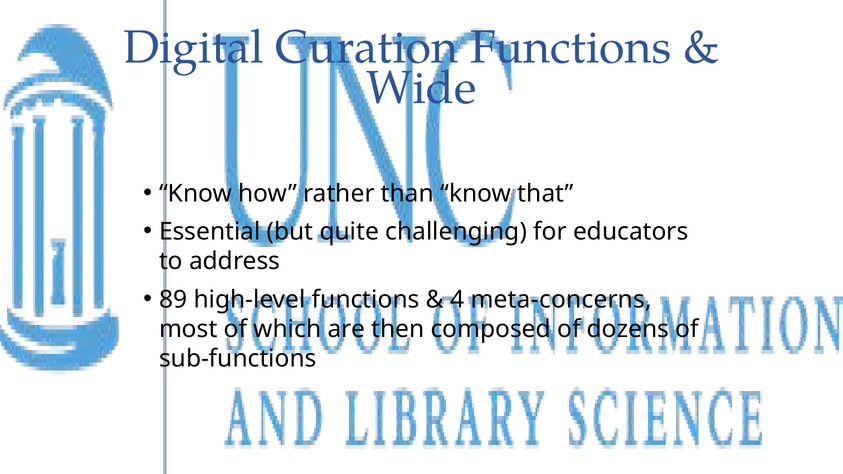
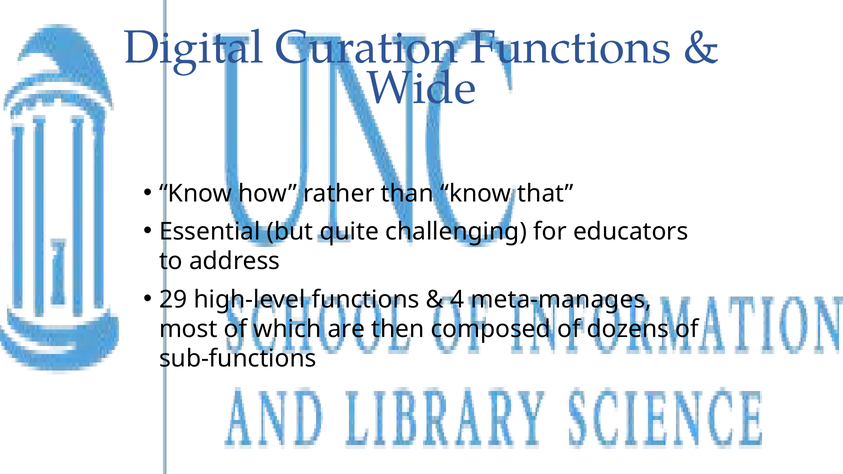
89: 89 -> 29 (173, 300)
meta-concerns: meta-concerns -> meta-manages (561, 300)
